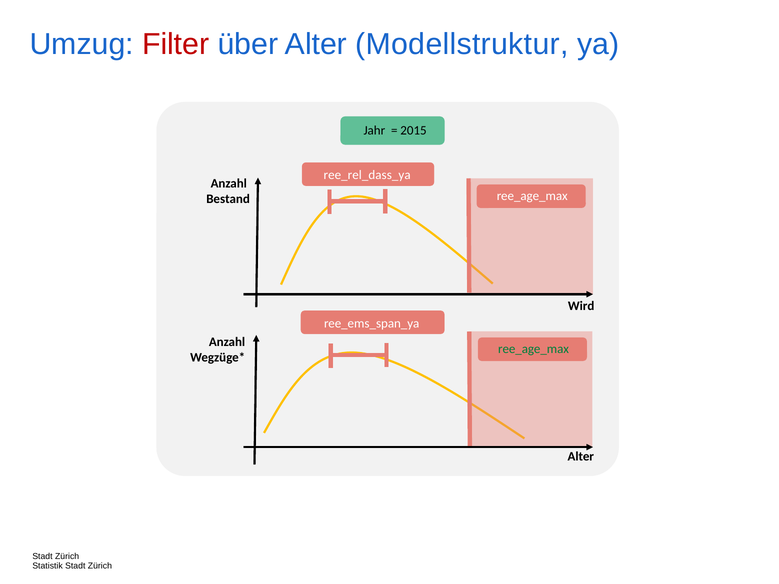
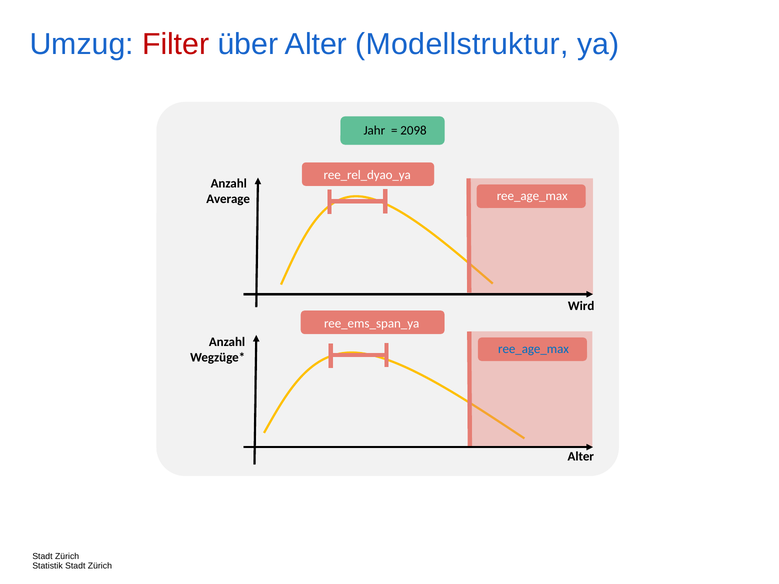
2015: 2015 -> 2098 (413, 131)
ree_rel_dass_ya: ree_rel_dass_ya -> ree_rel_dyao_ya (367, 175)
Bestand: Bestand -> Average (228, 199)
ree_age_max colour: green -> blue (533, 349)
